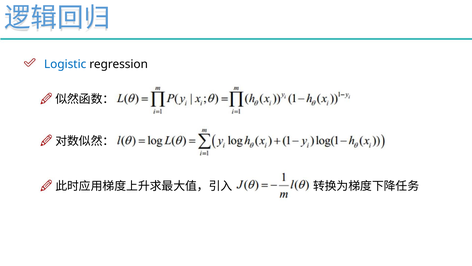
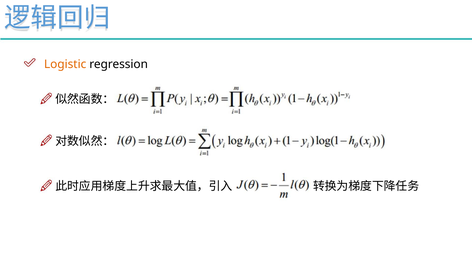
Logistic colour: blue -> orange (65, 64)
